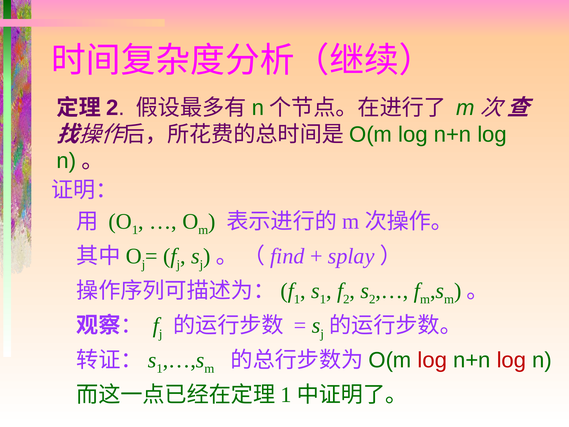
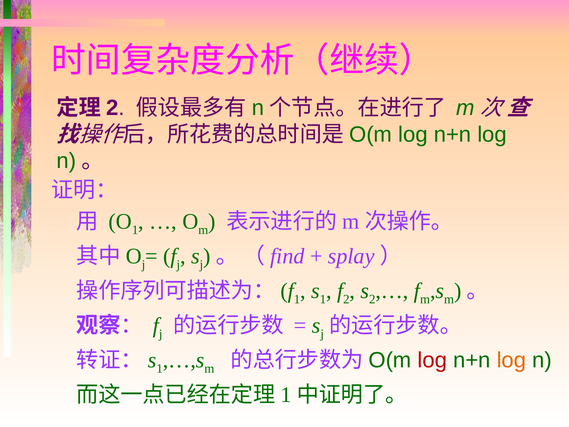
log colour: red -> orange (511, 360)
